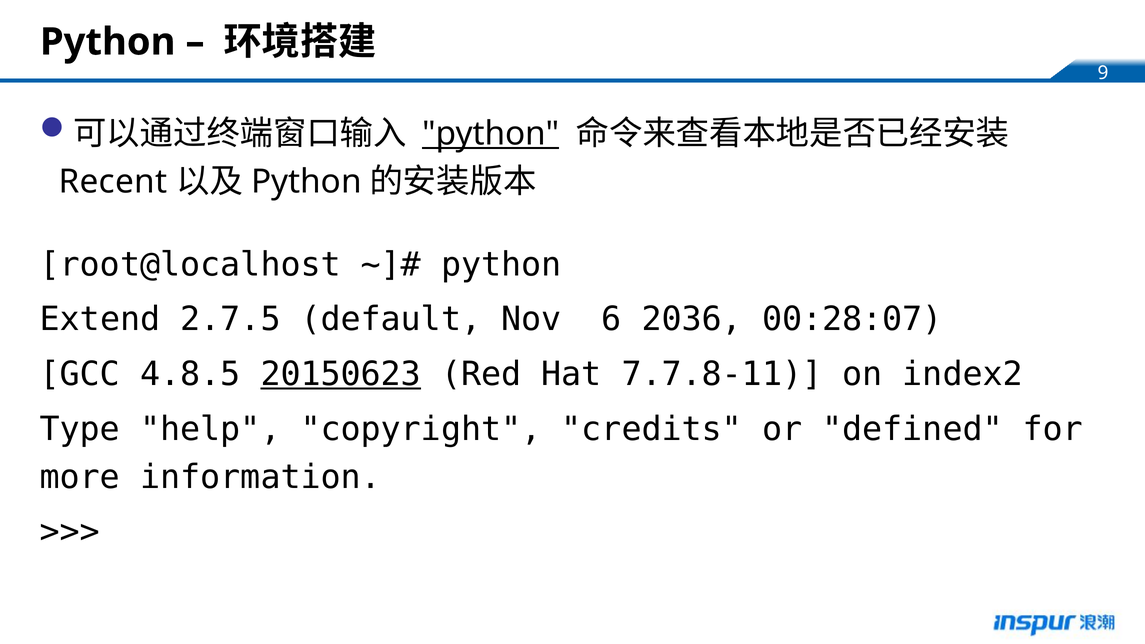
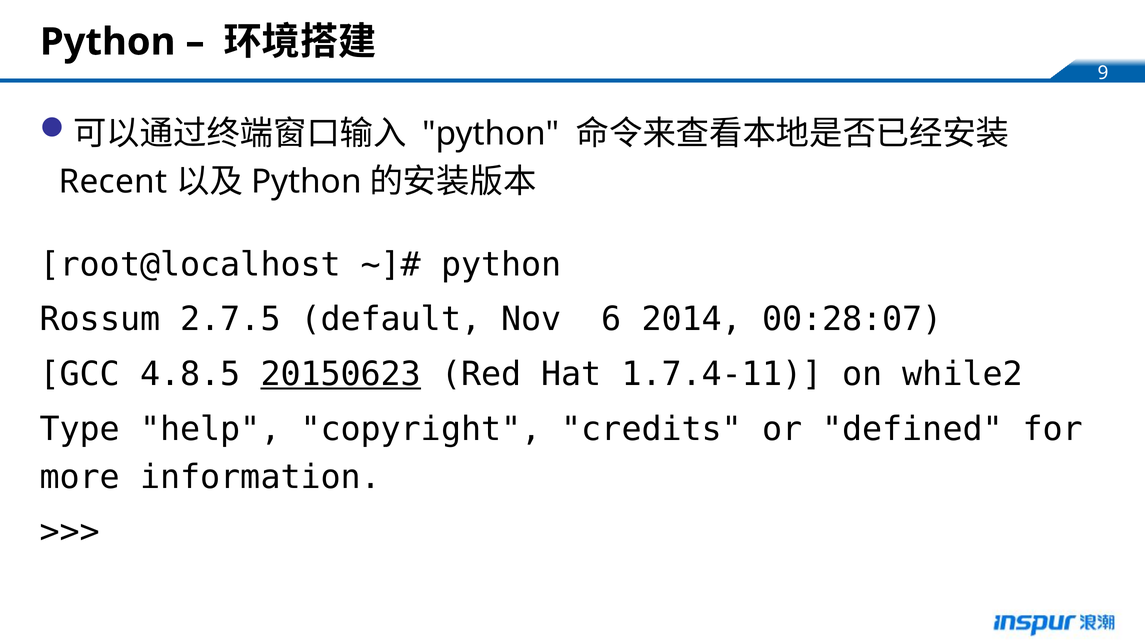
python underline: present -> none (491, 134)
Extend: Extend -> Rossum (100, 319)
2036: 2036 -> 2014 (692, 319)
7.7.8-11: 7.7.8-11 -> 1.7.4-11 (722, 374)
index2: index2 -> while2 (963, 374)
